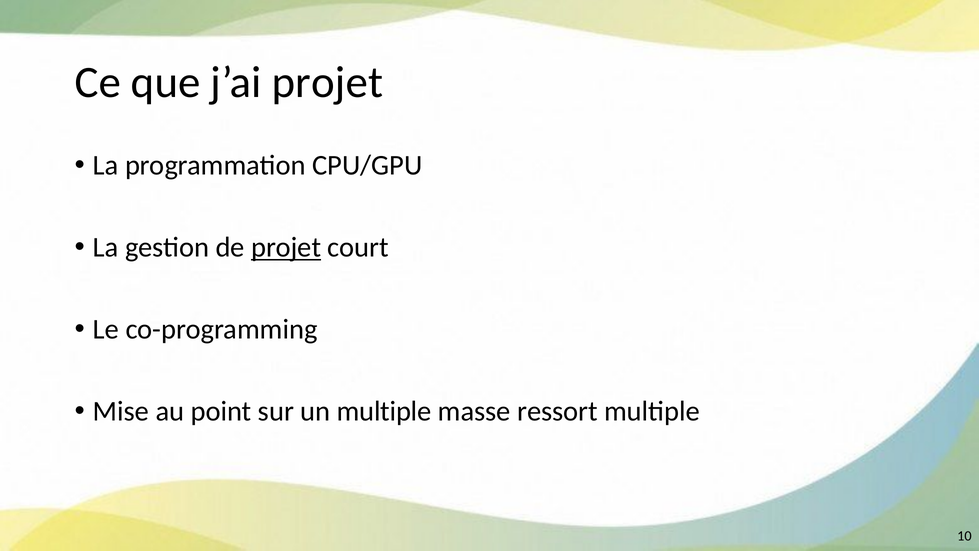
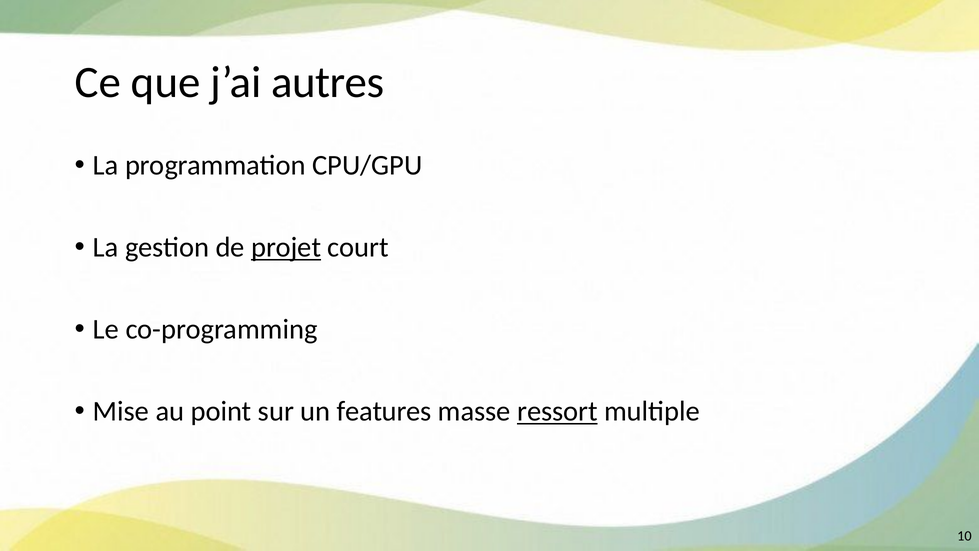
j’ai projet: projet -> autres (328, 82)
un multiple: multiple -> features (384, 411)
ressort underline: none -> present (557, 411)
